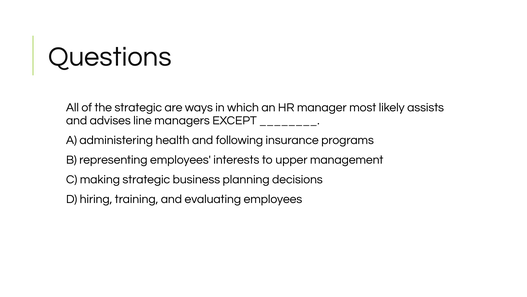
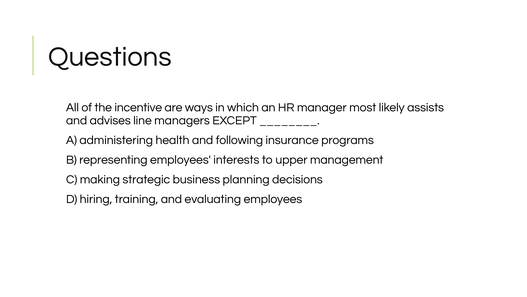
the strategic: strategic -> incentive (138, 107)
